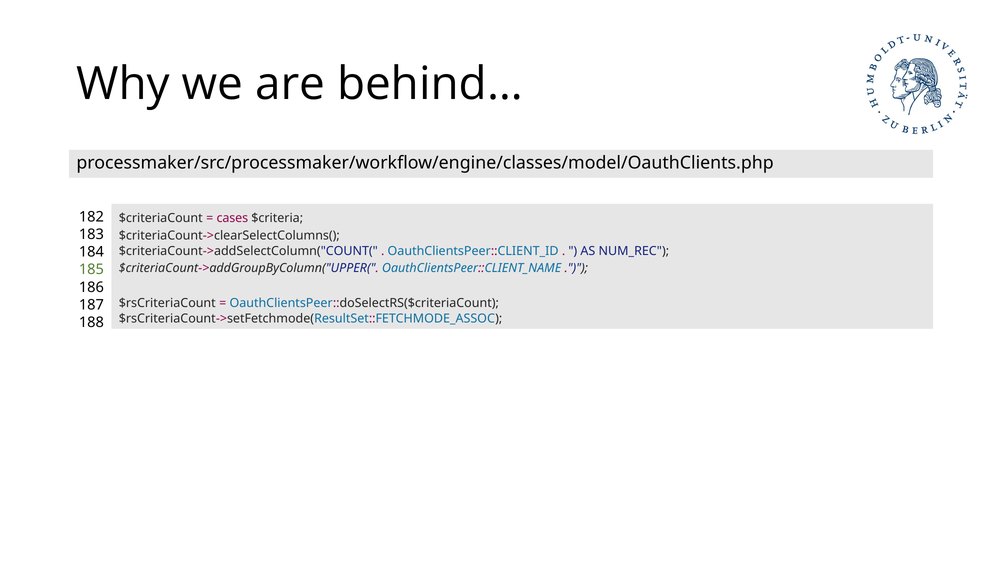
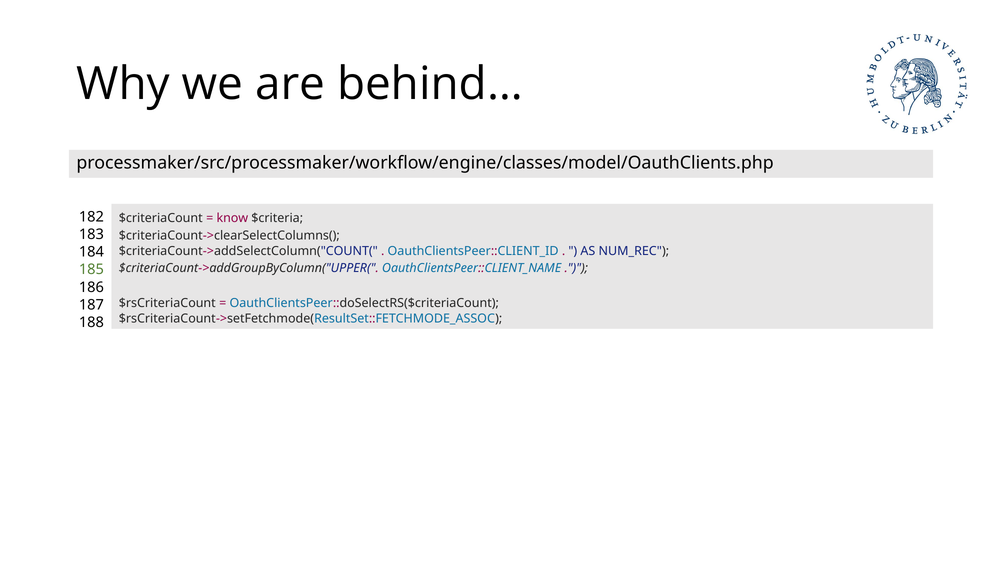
cases: cases -> know (232, 218)
